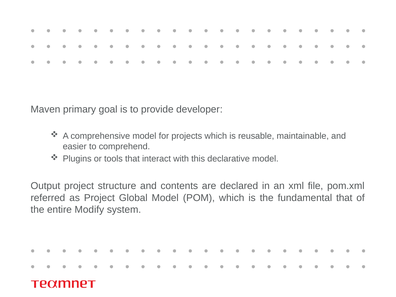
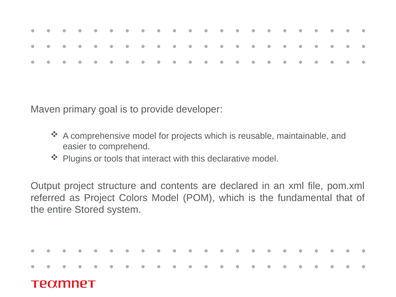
Global: Global -> Colors (133, 198)
Modify: Modify -> Stored (89, 210)
